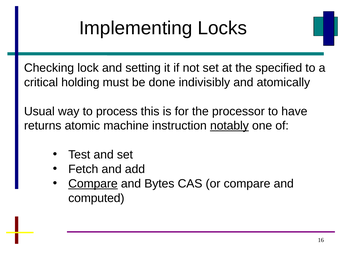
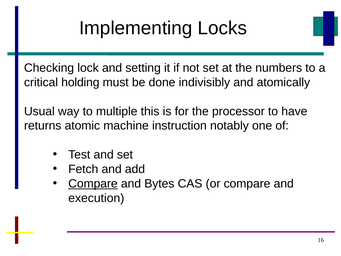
specified: specified -> numbers (279, 68)
process: process -> multiple (117, 111)
notably underline: present -> none (229, 126)
computed: computed -> execution (96, 198)
